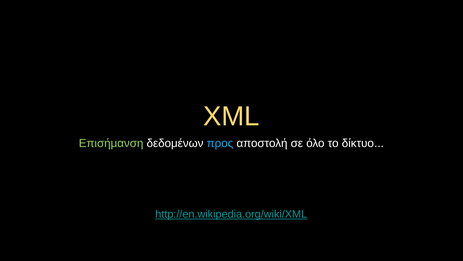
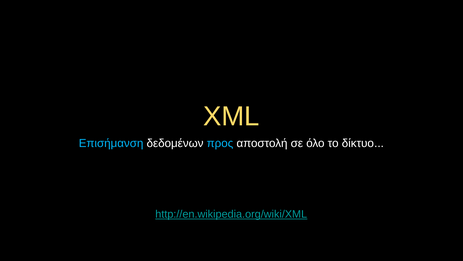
Επισήμανση colour: light green -> light blue (111, 143)
